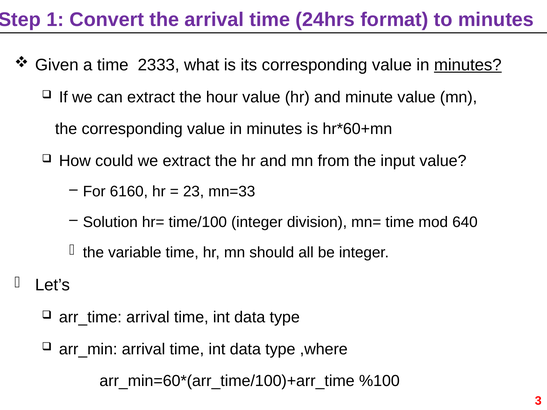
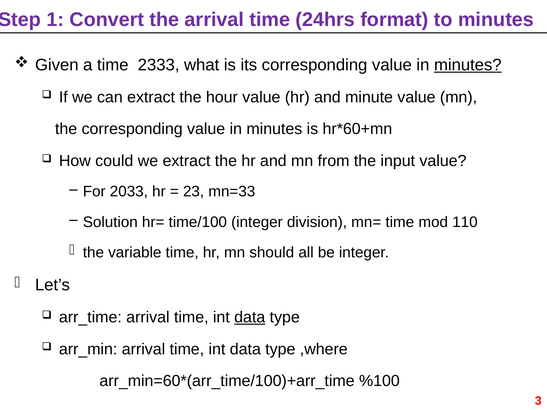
6160: 6160 -> 2033 (129, 192)
640: 640 -> 110 (465, 222)
data underline: none -> present (250, 317)
